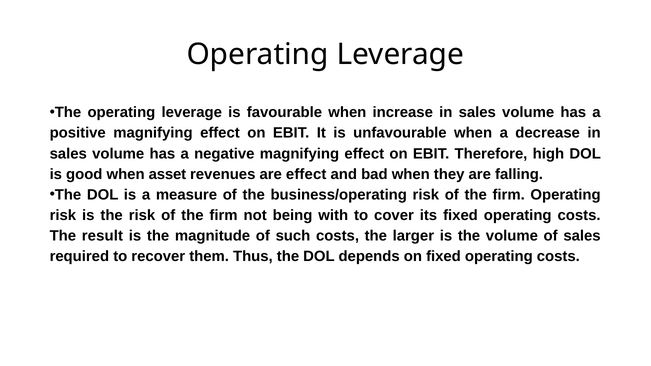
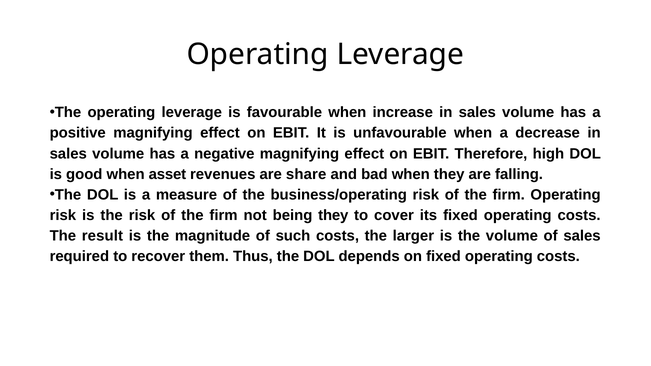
are effect: effect -> share (306, 174)
being with: with -> they (333, 215)
